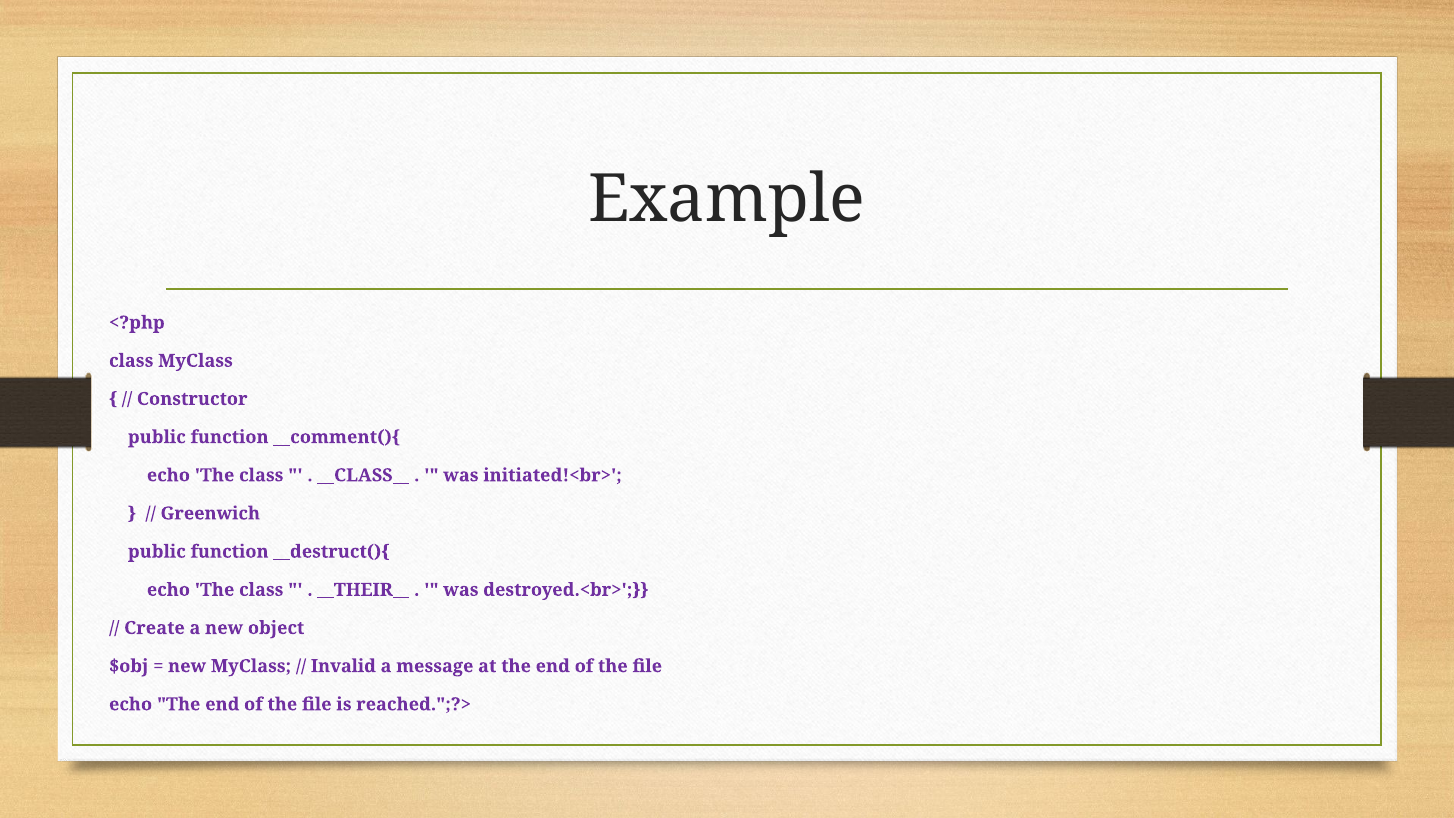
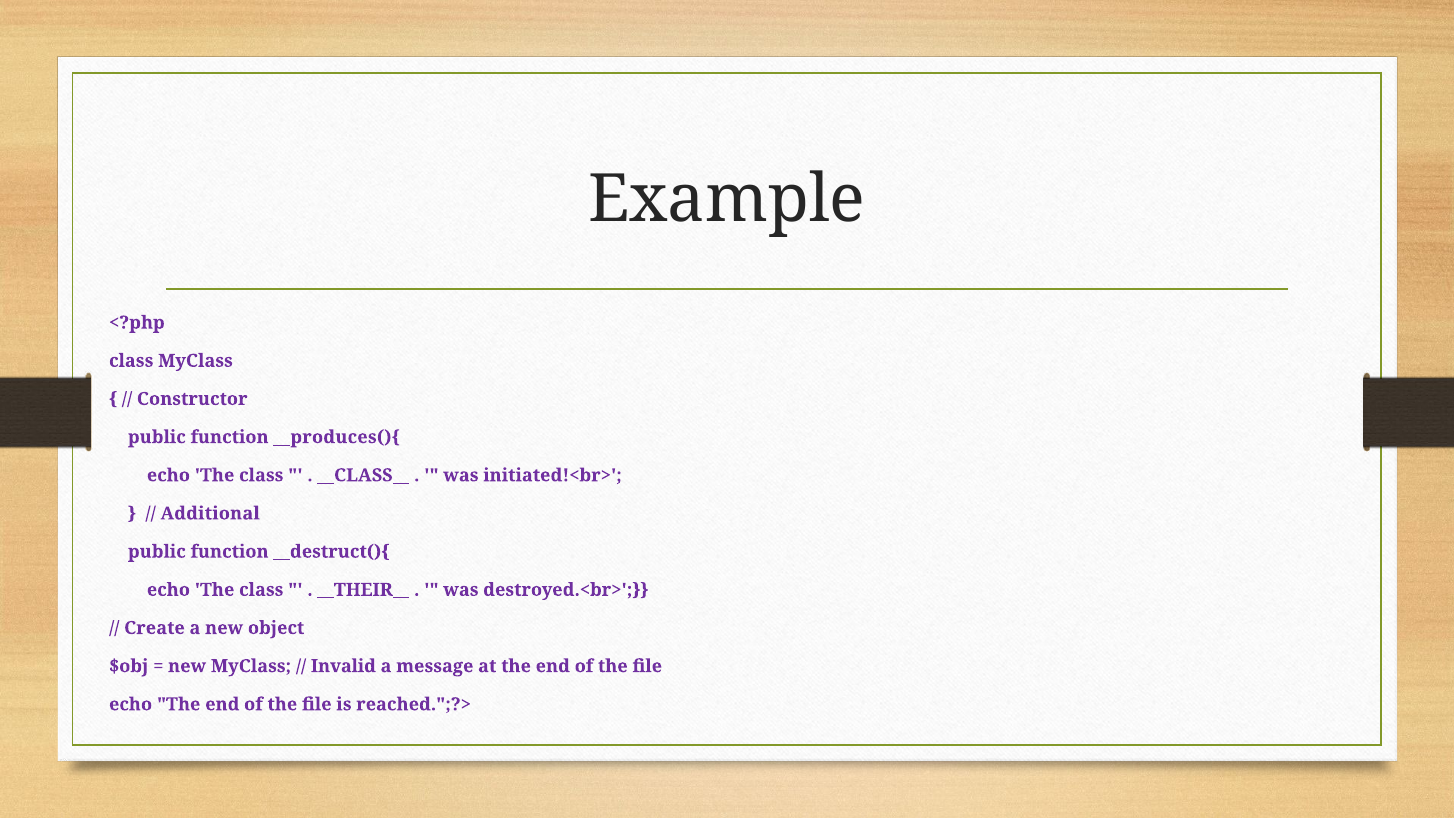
__comment(){: __comment(){ -> __produces(){ (337, 437)
Greenwich: Greenwich -> Additional (210, 513)
